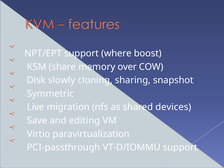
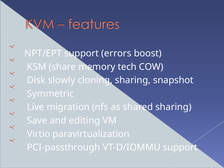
where: where -> errors (116, 53)
over: over -> tech (127, 67)
shared devices: devices -> sharing (173, 107)
